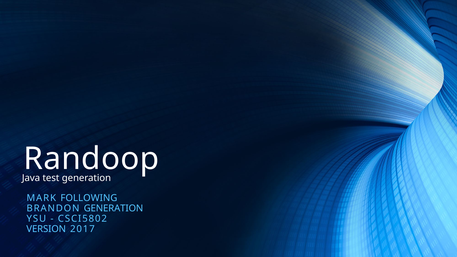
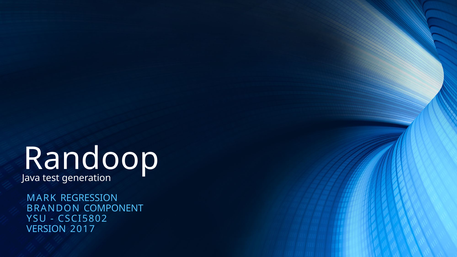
FOLLOWING: FOLLOWING -> REGRESSION (89, 198)
BRANDON GENERATION: GENERATION -> COMPONENT (114, 209)
